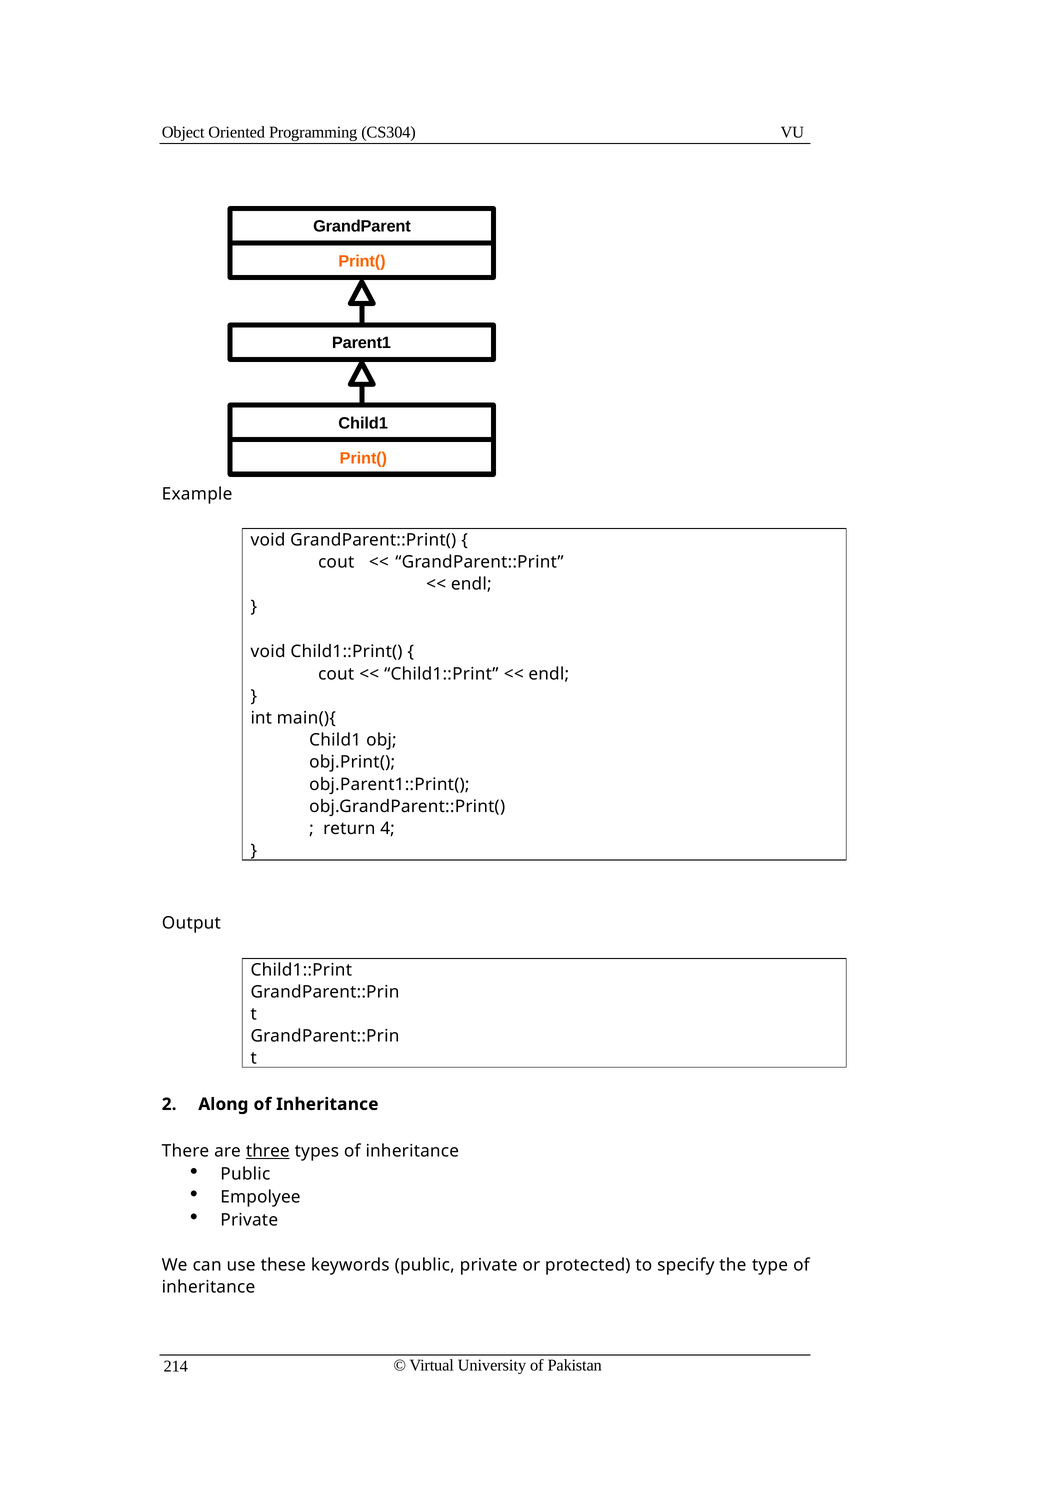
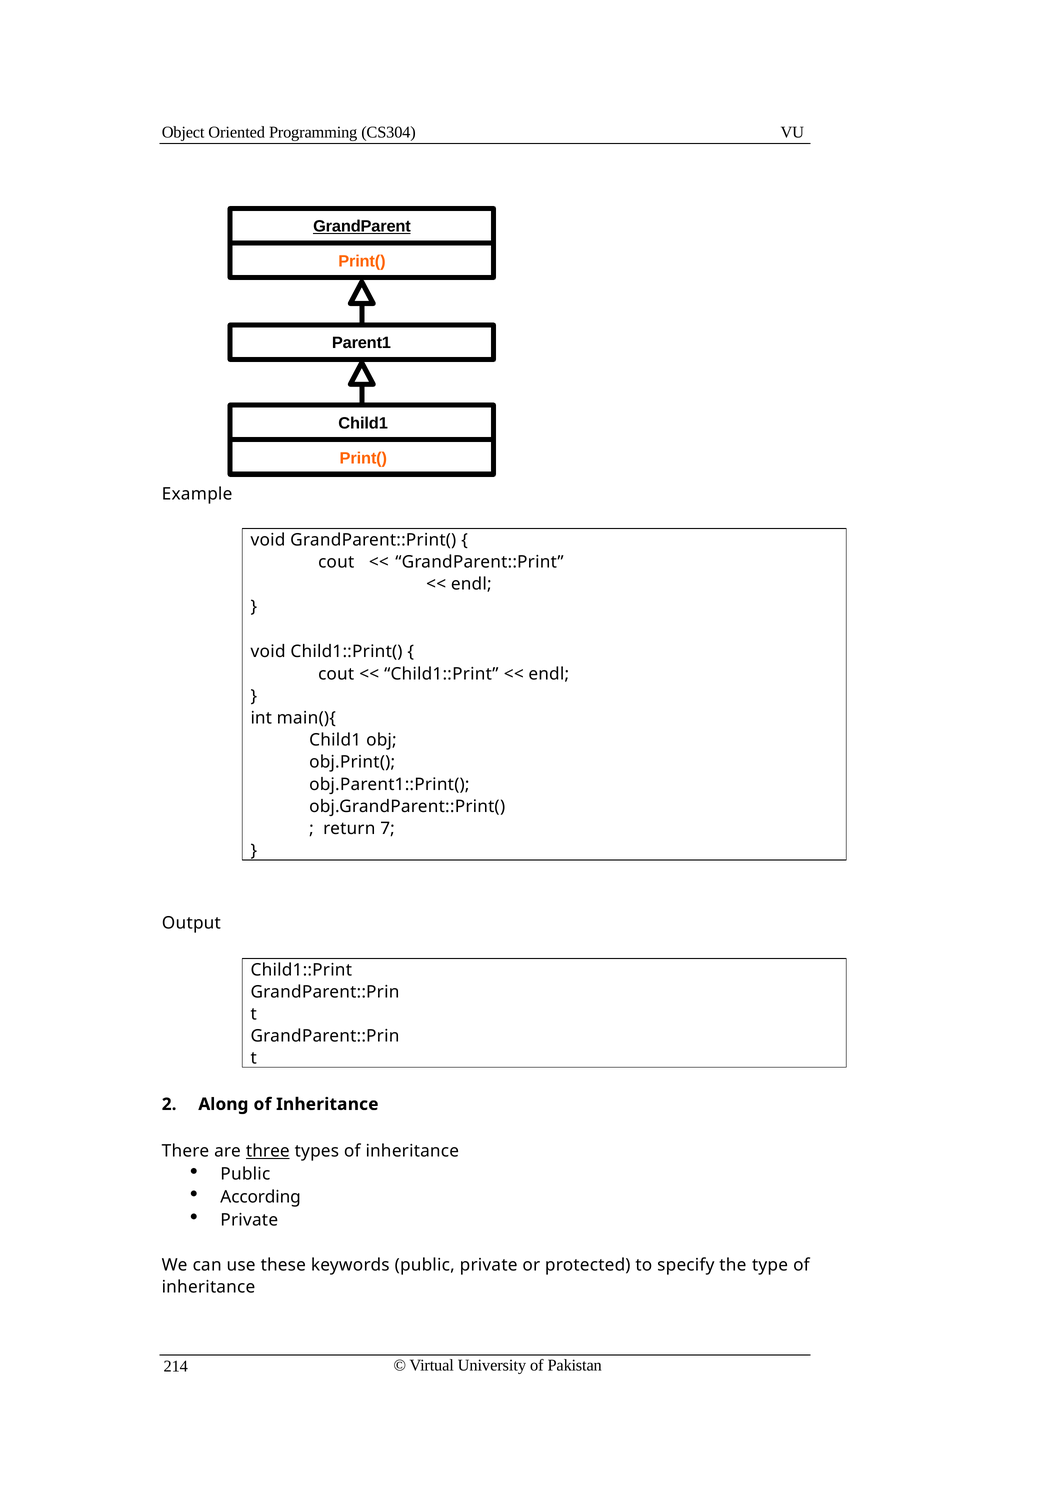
GrandParent underline: none -> present (362, 226)
4: 4 -> 7 (388, 829)
Empolyee: Empolyee -> According (261, 1197)
